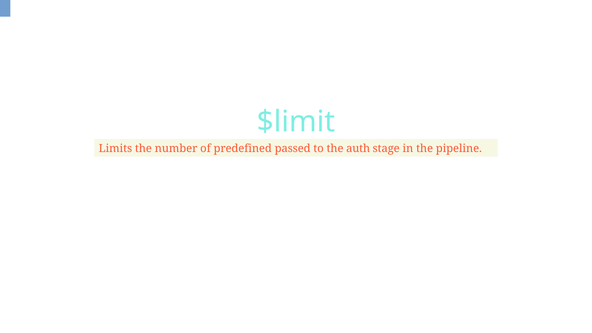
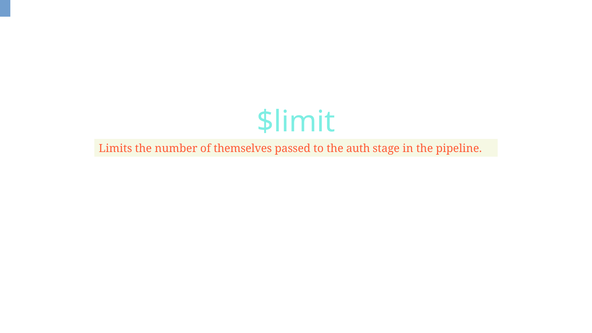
predefined: predefined -> themselves (243, 149)
